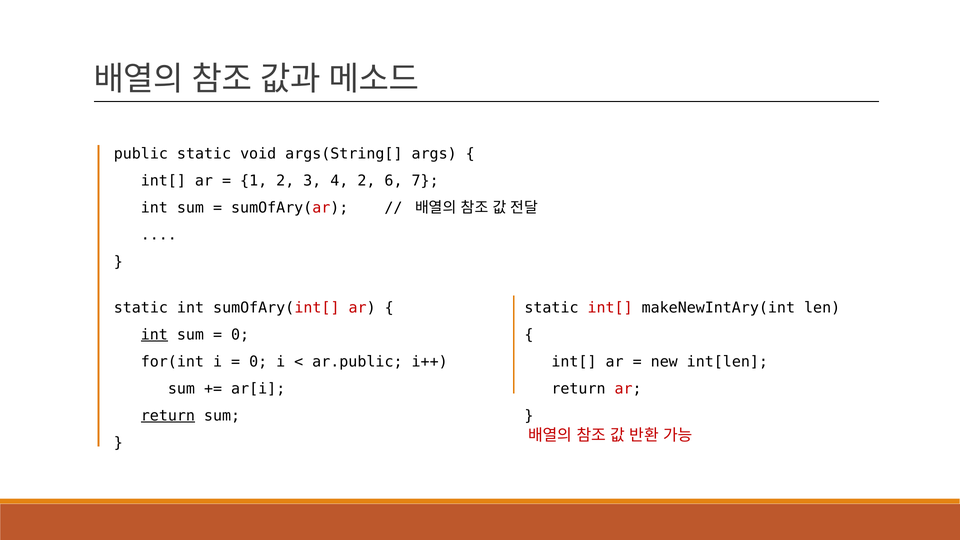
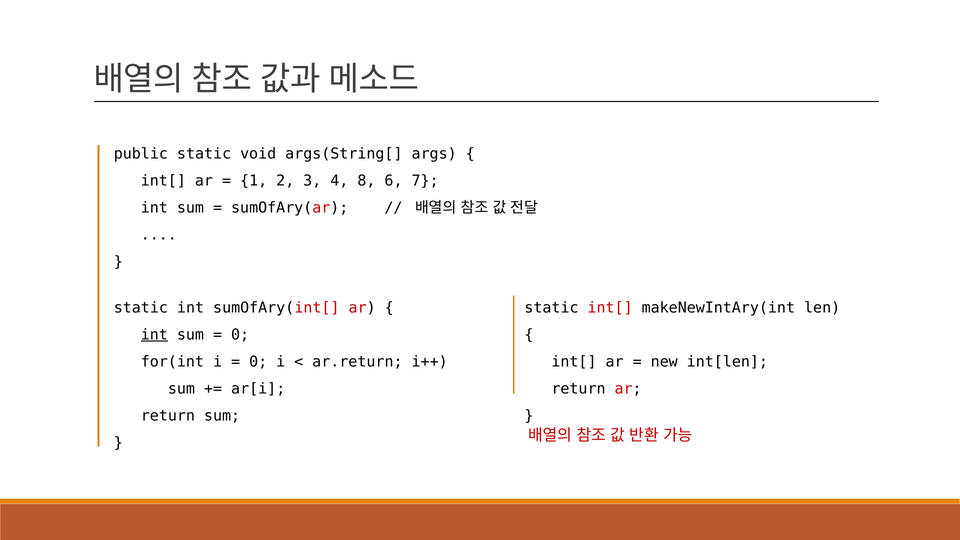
4 2: 2 -> 8 (366, 181)
ar.public: ar.public -> ar.return (357, 362)
return underline: present -> none (168, 416)
